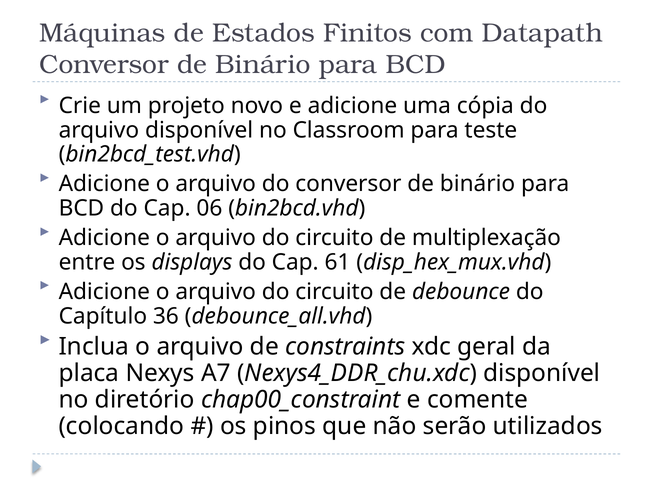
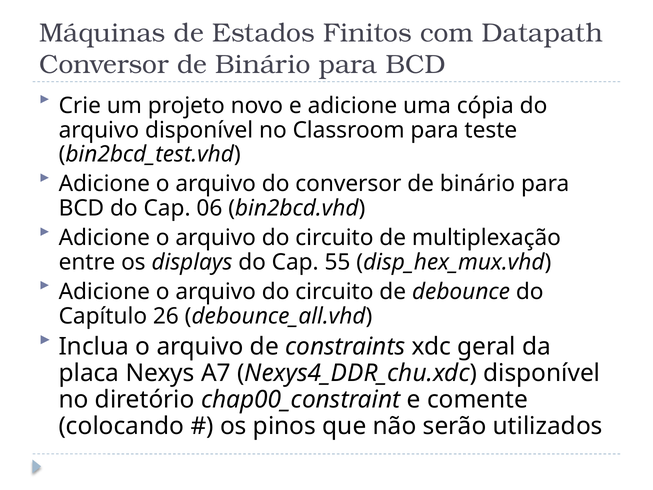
61: 61 -> 55 (337, 262)
36: 36 -> 26 (166, 316)
